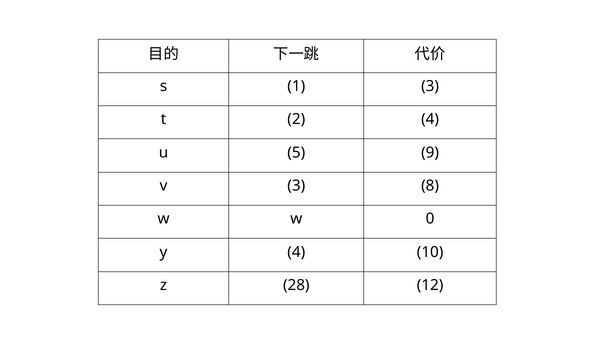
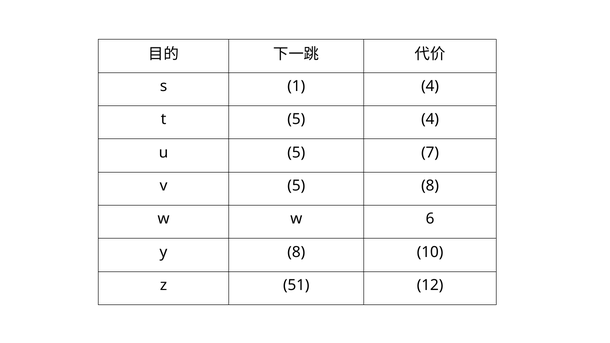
1 3: 3 -> 4 (430, 86)
t 2: 2 -> 5 (296, 119)
9: 9 -> 7 (430, 153)
v 3: 3 -> 5 (296, 186)
0: 0 -> 6 (430, 219)
y 4: 4 -> 8 (296, 252)
28: 28 -> 51 (296, 285)
